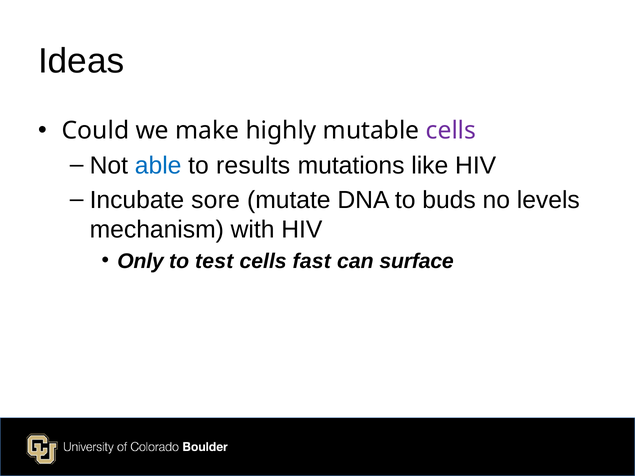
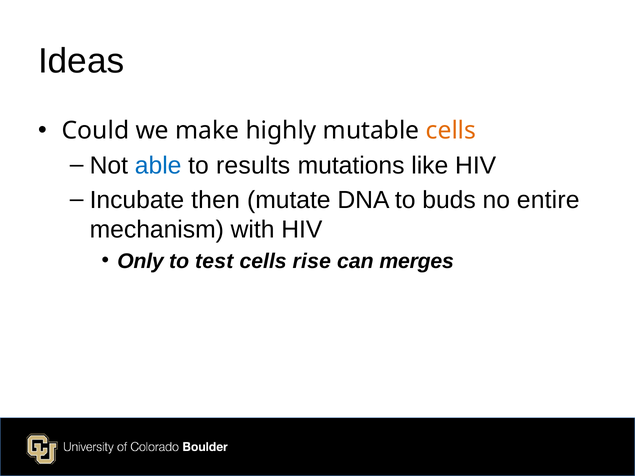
cells colour: purple -> orange (451, 131)
sore: sore -> then (216, 200)
levels: levels -> entire (548, 200)
fast: fast -> rise (312, 261)
surface: surface -> merges (417, 261)
